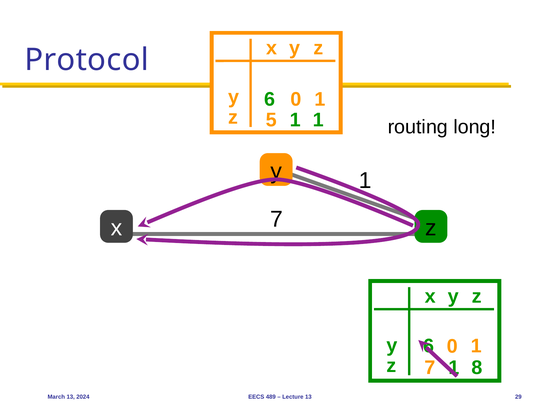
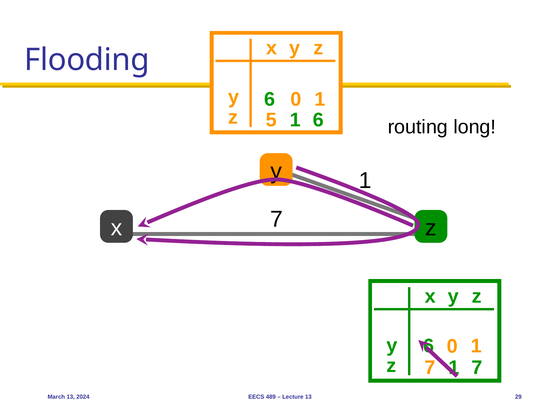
Protocol: Protocol -> Flooding (87, 60)
5 1 1: 1 -> 6 (318, 120)
8: 8 -> 7 (477, 368)
